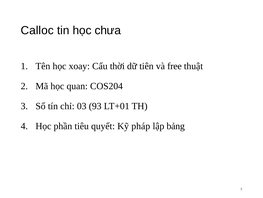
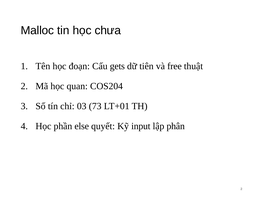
Calloc: Calloc -> Malloc (37, 30)
xoay: xoay -> đoạn (79, 66)
thời: thời -> gets (117, 66)
93: 93 -> 73 (95, 106)
tiêu: tiêu -> else (82, 126)
pháp: pháp -> input (141, 126)
bảng: bảng -> phân (176, 126)
